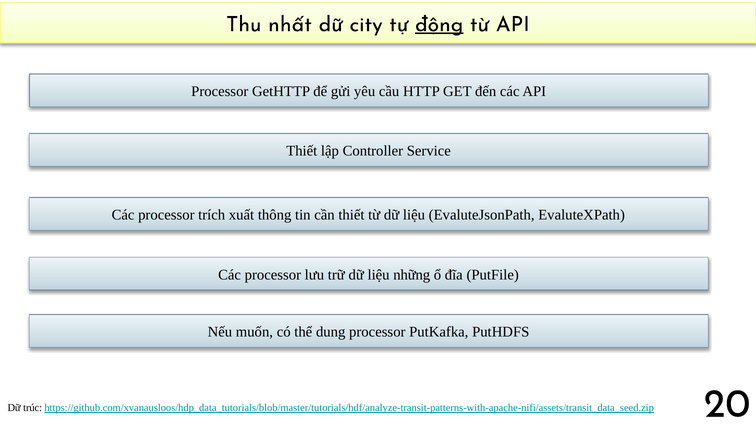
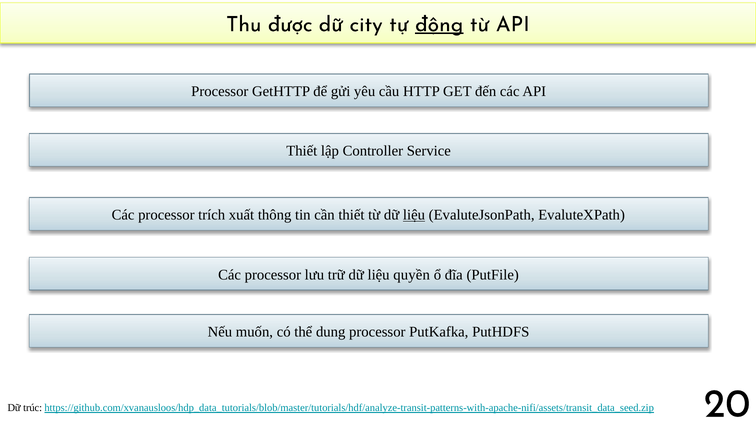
nhất: nhất -> được (290, 24)
liệu underline: none -> present (414, 215)
những: những -> quyền (412, 275)
